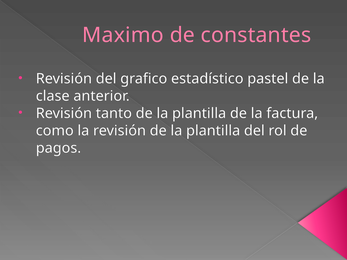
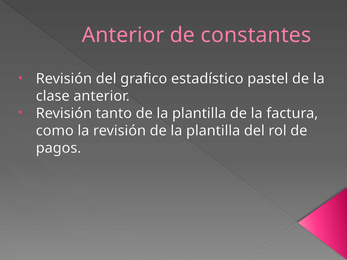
Maximo: Maximo -> Anterior (123, 35)
